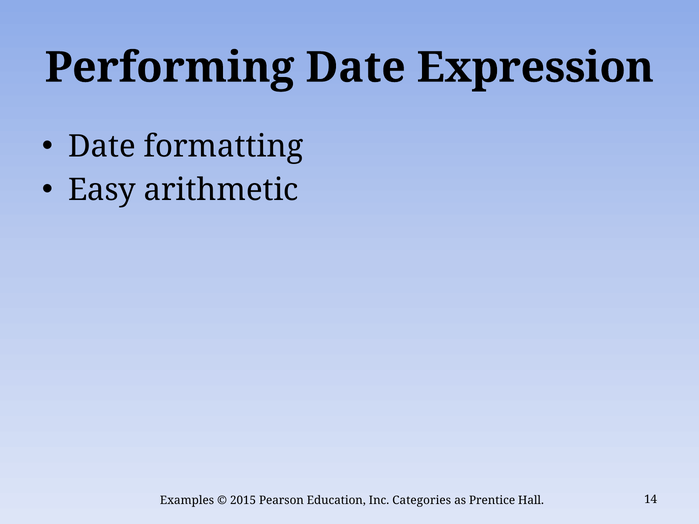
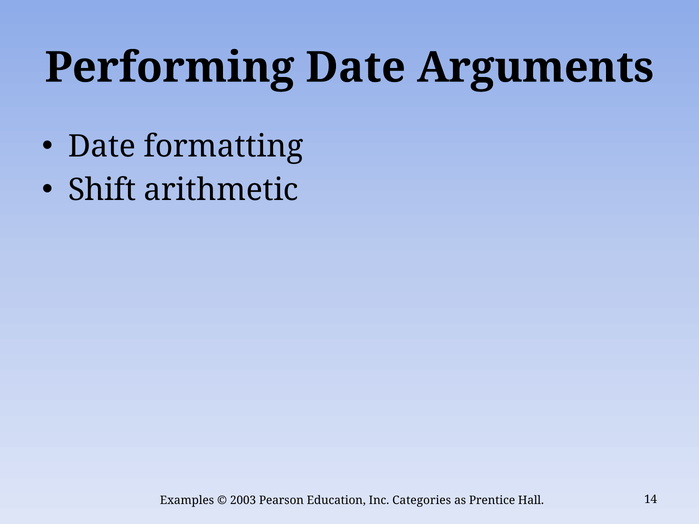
Expression: Expression -> Arguments (535, 68)
Easy: Easy -> Shift (102, 190)
2015: 2015 -> 2003 (243, 501)
